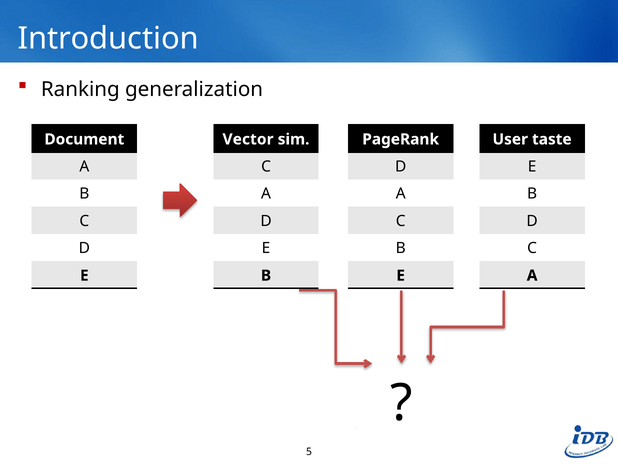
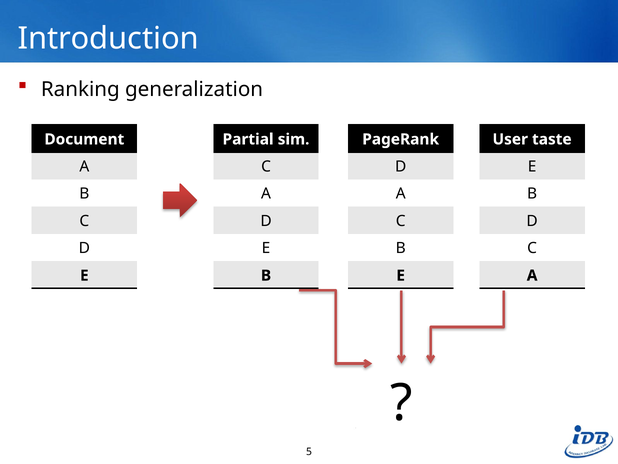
Vector: Vector -> Partial (248, 139)
